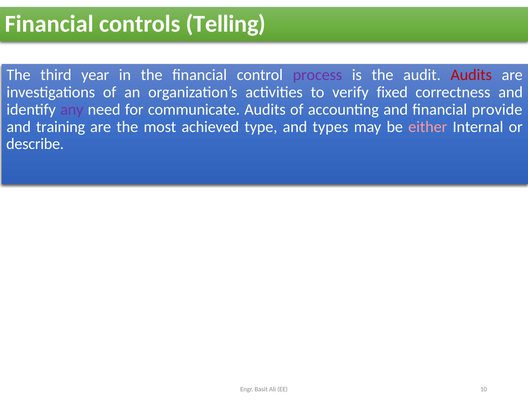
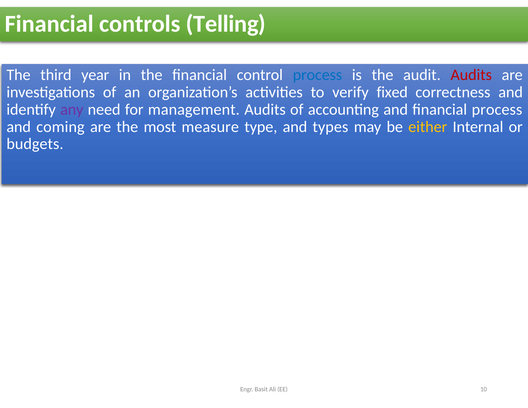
process colour: purple -> blue (317, 75)
communicate: communicate -> management (194, 110)
financial provide: provide -> process (497, 110)
training: training -> coming (60, 127)
achieved: achieved -> measure (210, 127)
either colour: pink -> yellow (428, 127)
describe: describe -> budgets (35, 144)
